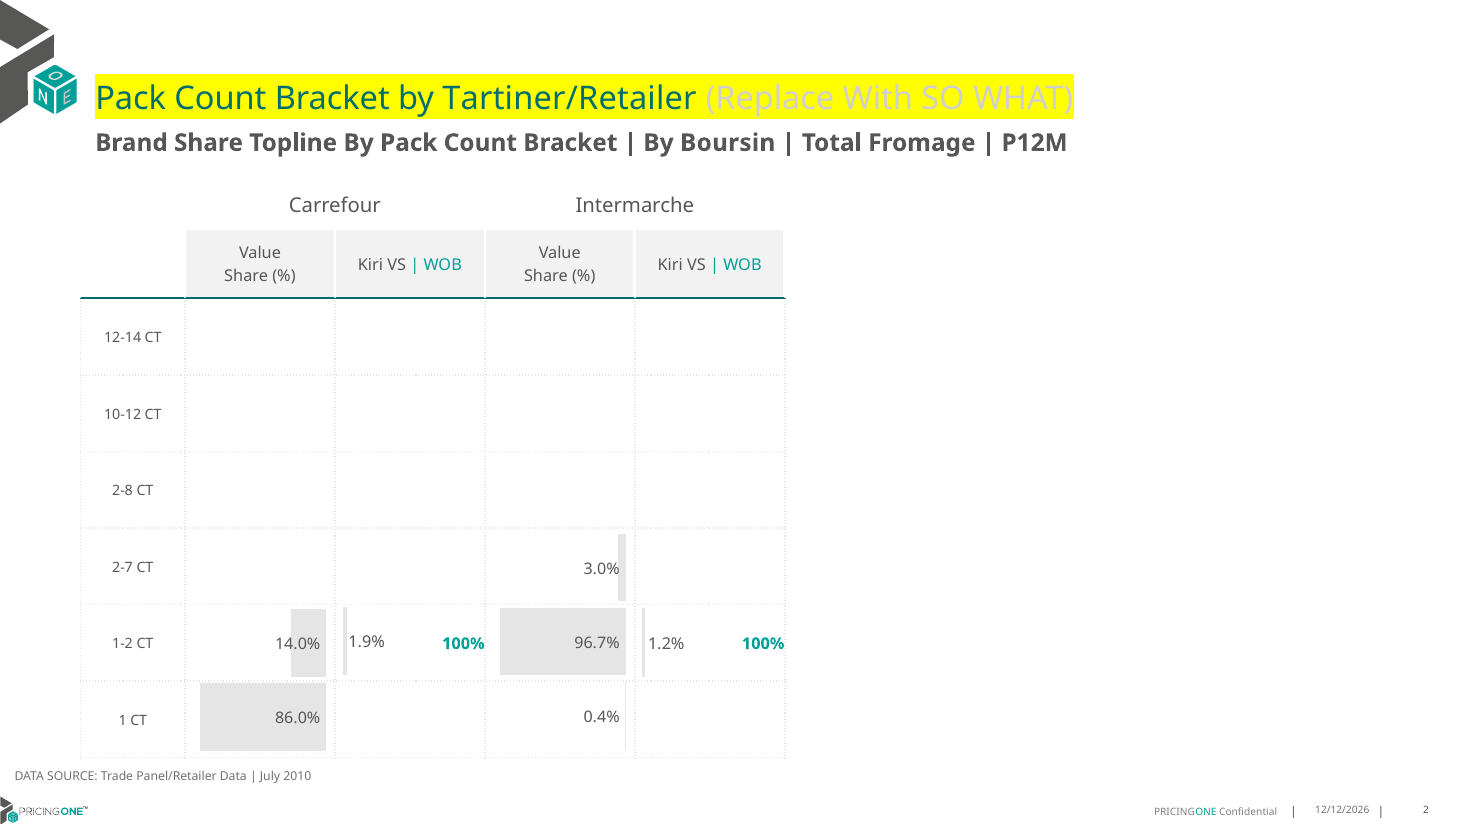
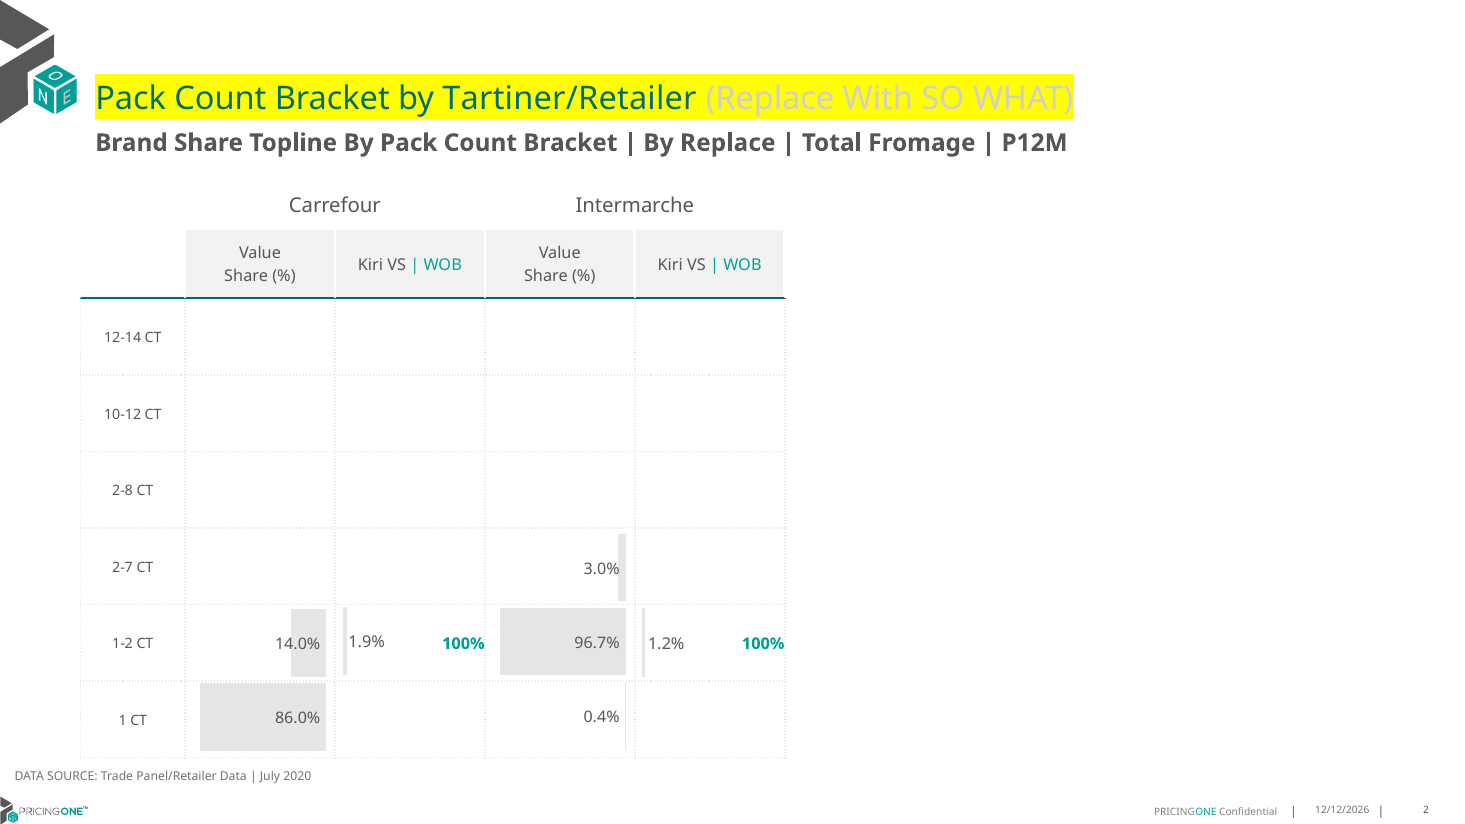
By Boursin: Boursin -> Replace (728, 143)
2010: 2010 -> 2020 (297, 776)
